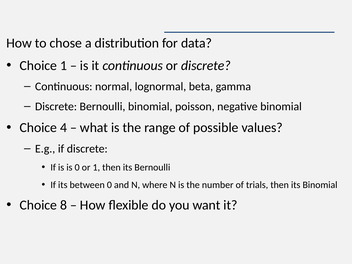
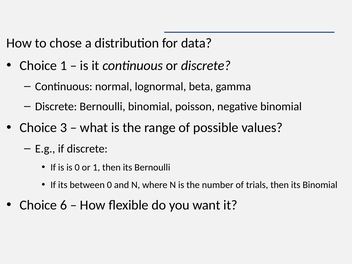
4: 4 -> 3 (64, 128)
8: 8 -> 6 (64, 205)
